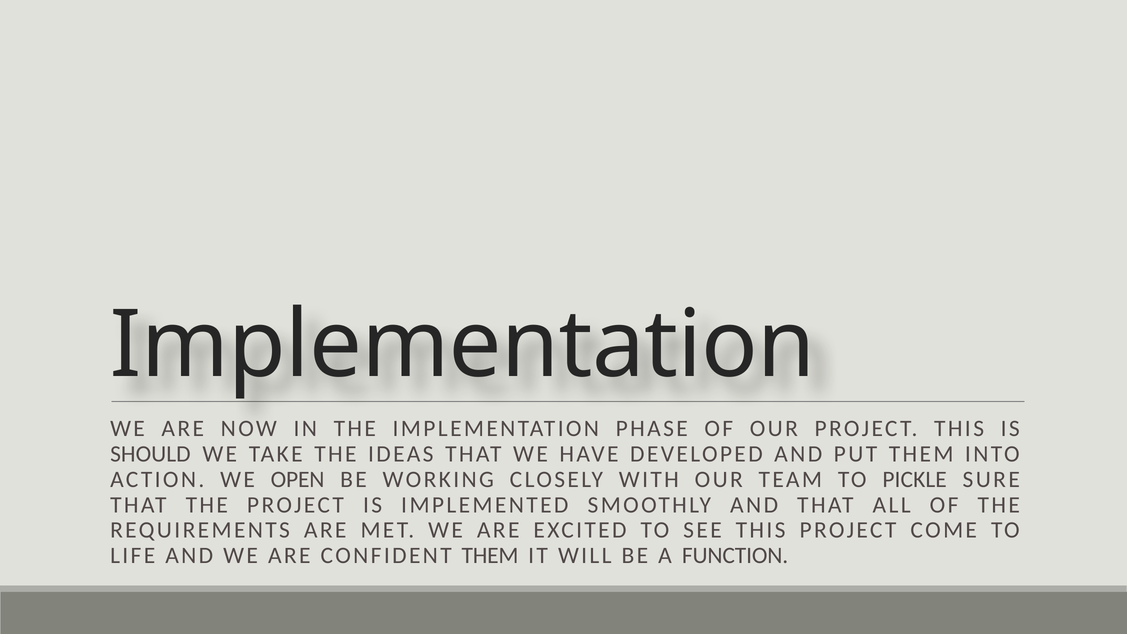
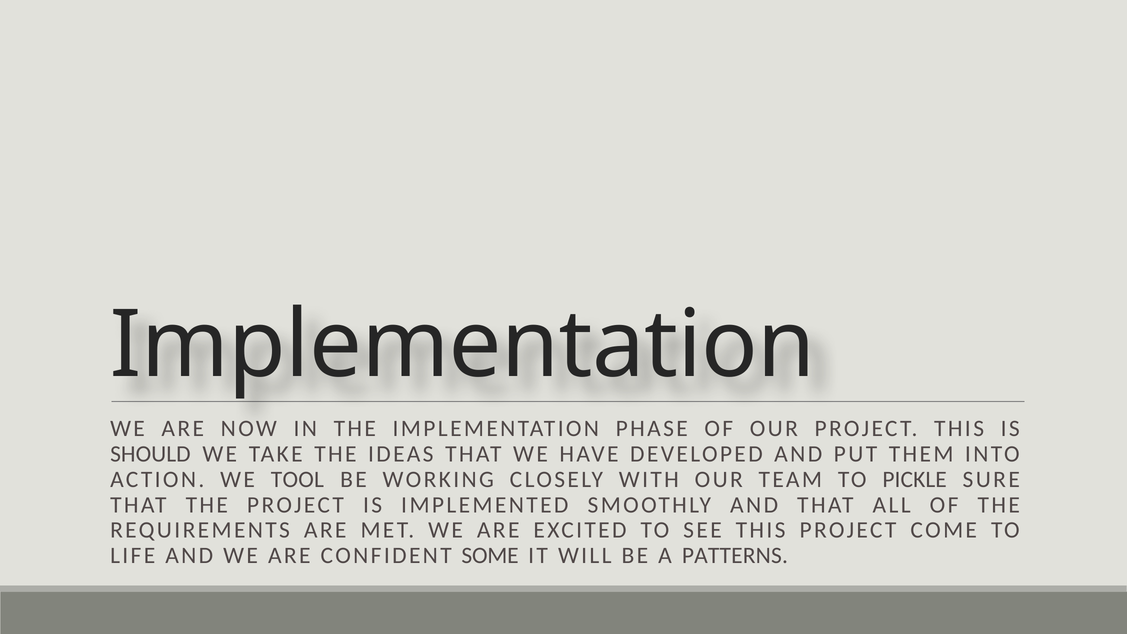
OPEN: OPEN -> TOOL (297, 479)
CONFIDENT THEM: THEM -> SOME (490, 555)
FUNCTION: FUNCTION -> PATTERNS (735, 555)
